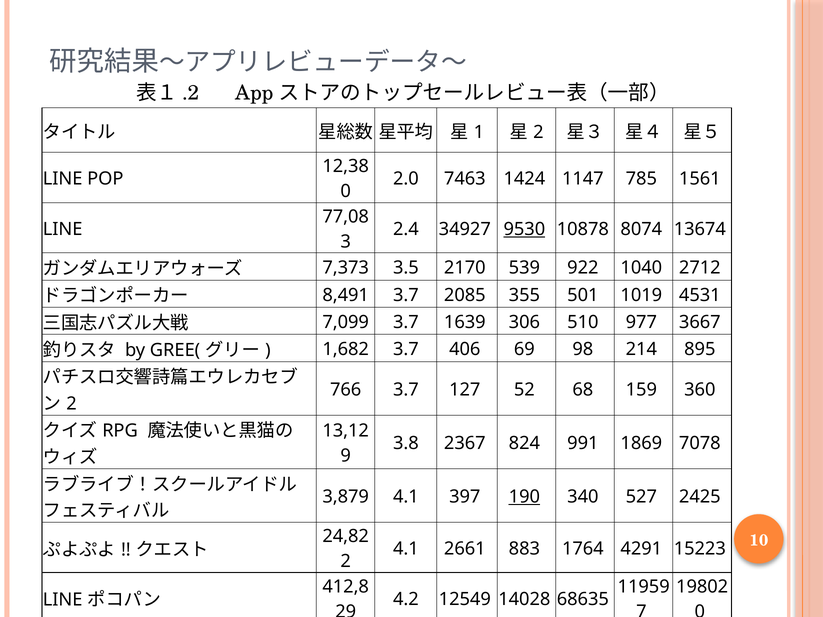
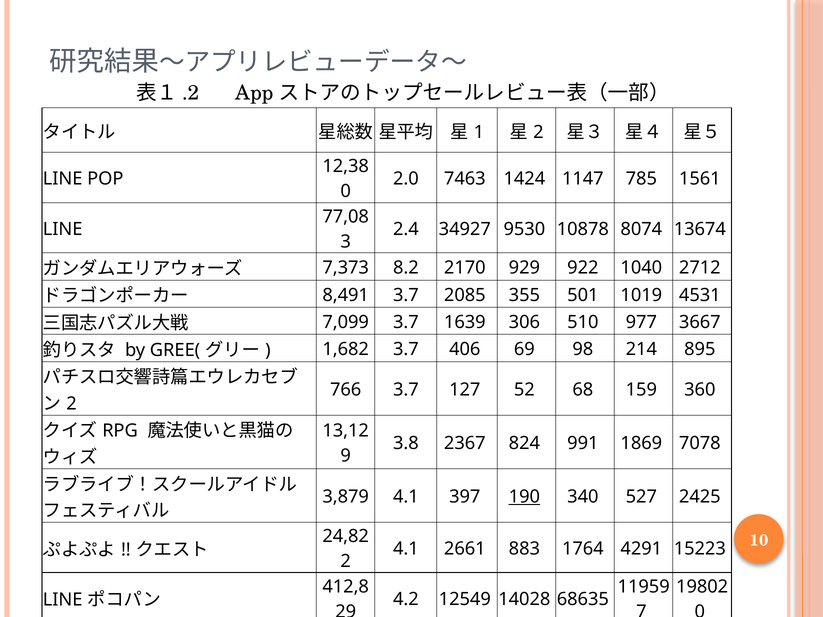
9530 underline: present -> none (524, 229)
3.5: 3.5 -> 8.2 (406, 268)
539: 539 -> 929 (524, 268)
